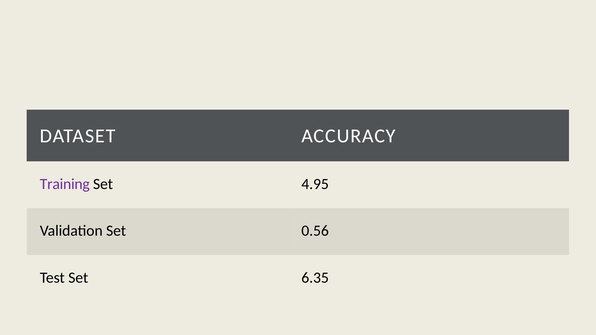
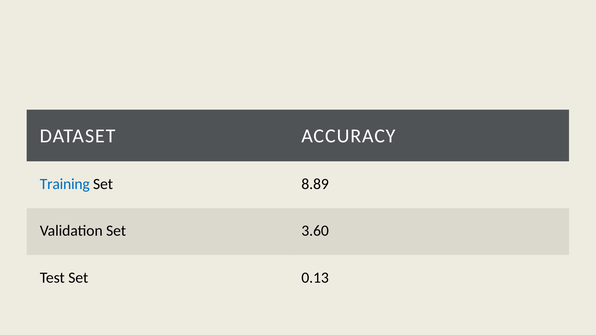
Training colour: purple -> blue (65, 184)
4.95: 4.95 -> 8.89 (315, 184)
0.56: 0.56 -> 3.60 (315, 231)
6.35: 6.35 -> 0.13 (315, 278)
